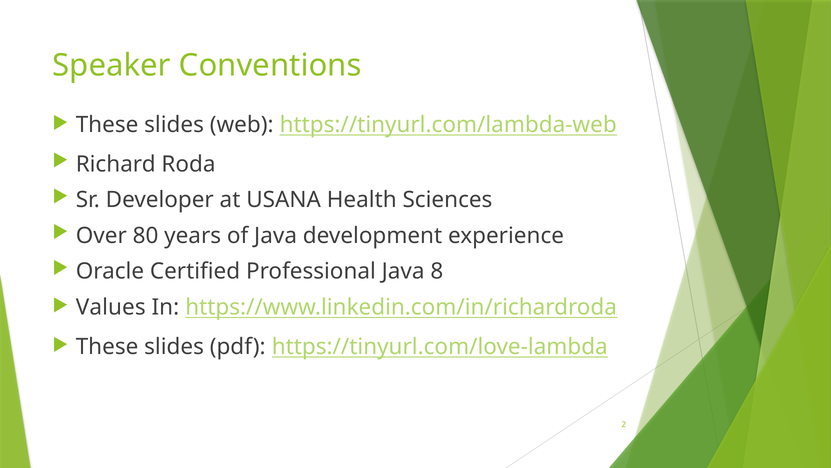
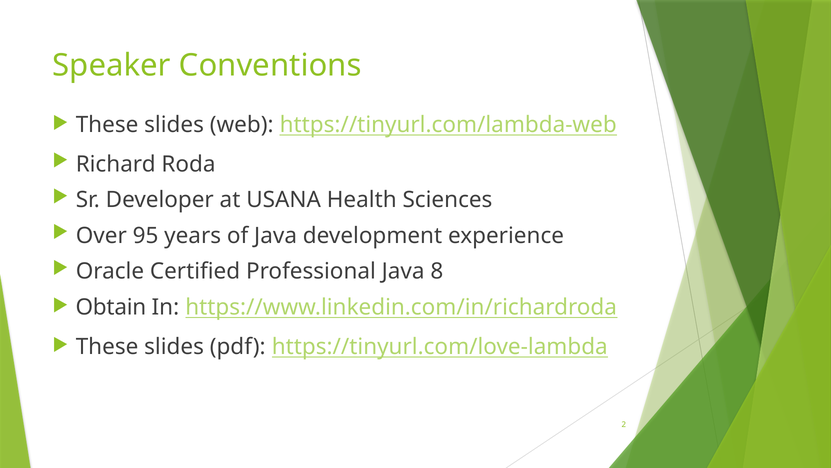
80: 80 -> 95 (146, 235)
Values: Values -> Obtain (111, 307)
